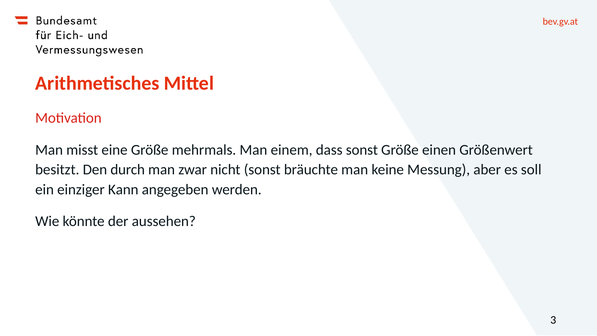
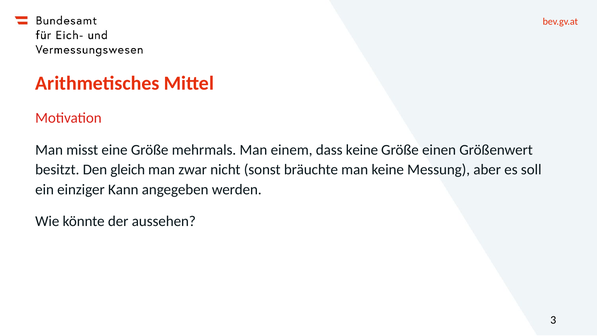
dass sonst: sonst -> keine (362, 150)
durch: durch -> gleich (128, 170)
